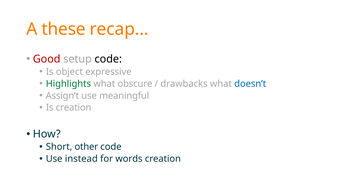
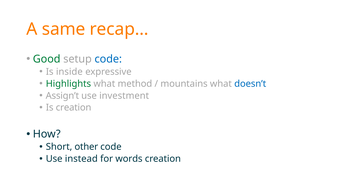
these: these -> same (64, 29)
Good colour: red -> green (47, 59)
code colour: black -> blue (108, 59)
object: object -> inside (69, 72)
obscure: obscure -> method (135, 84)
drawbacks: drawbacks -> mountains (184, 84)
meaningful: meaningful -> investment (124, 95)
